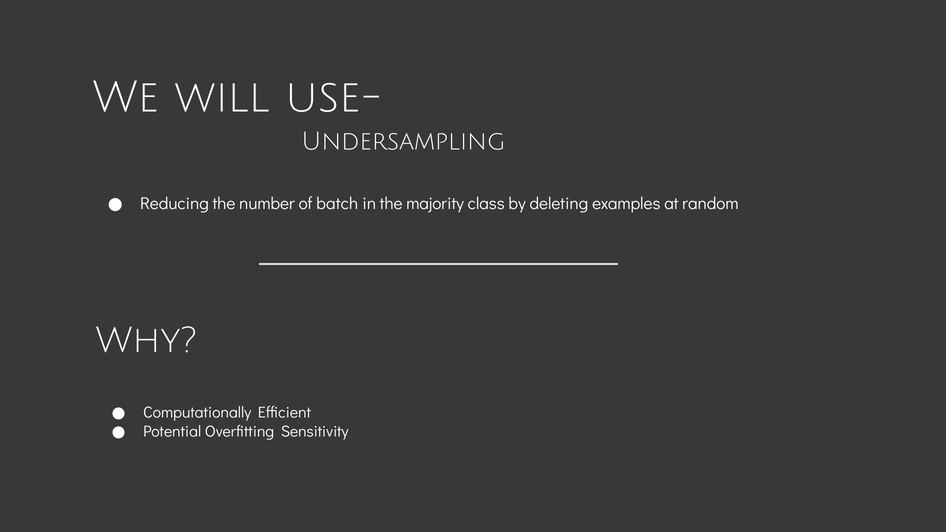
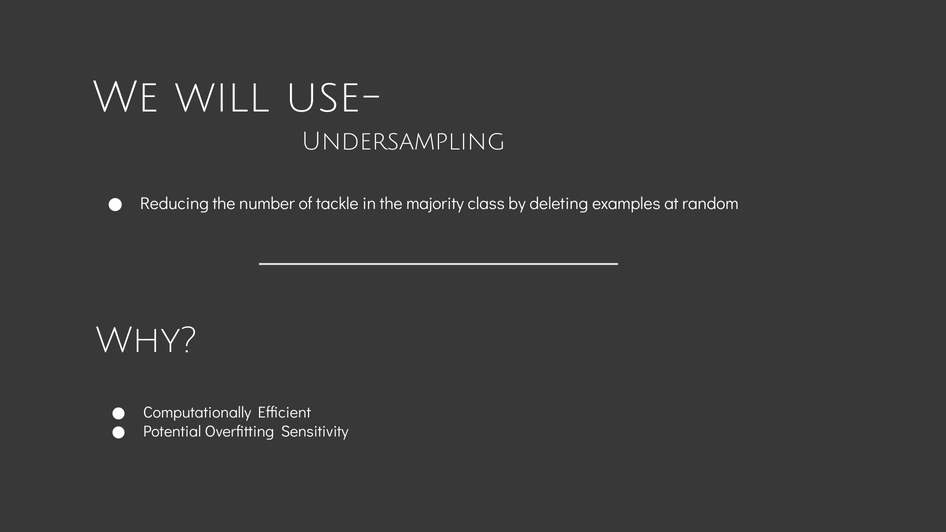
batch: batch -> tackle (337, 204)
